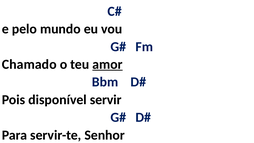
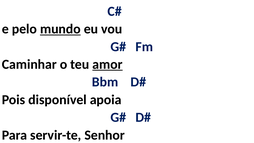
mundo underline: none -> present (60, 29)
Chamado: Chamado -> Caminhar (29, 64)
servir: servir -> apoia (106, 100)
